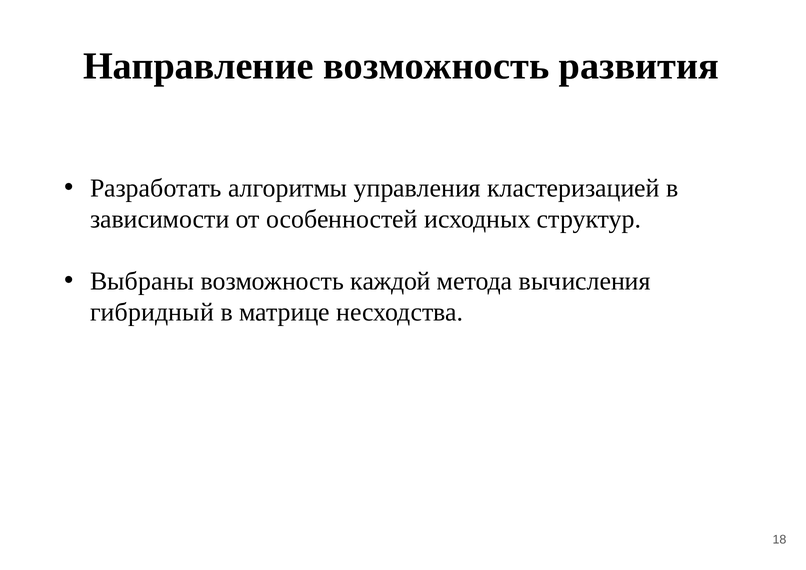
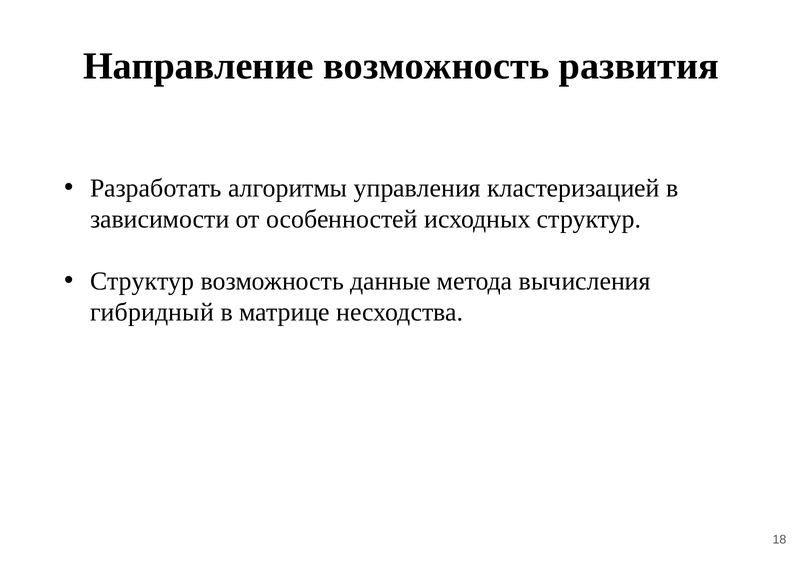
Выбраны: Выбраны -> Структур (142, 281)
каждой: каждой -> данные (391, 281)
